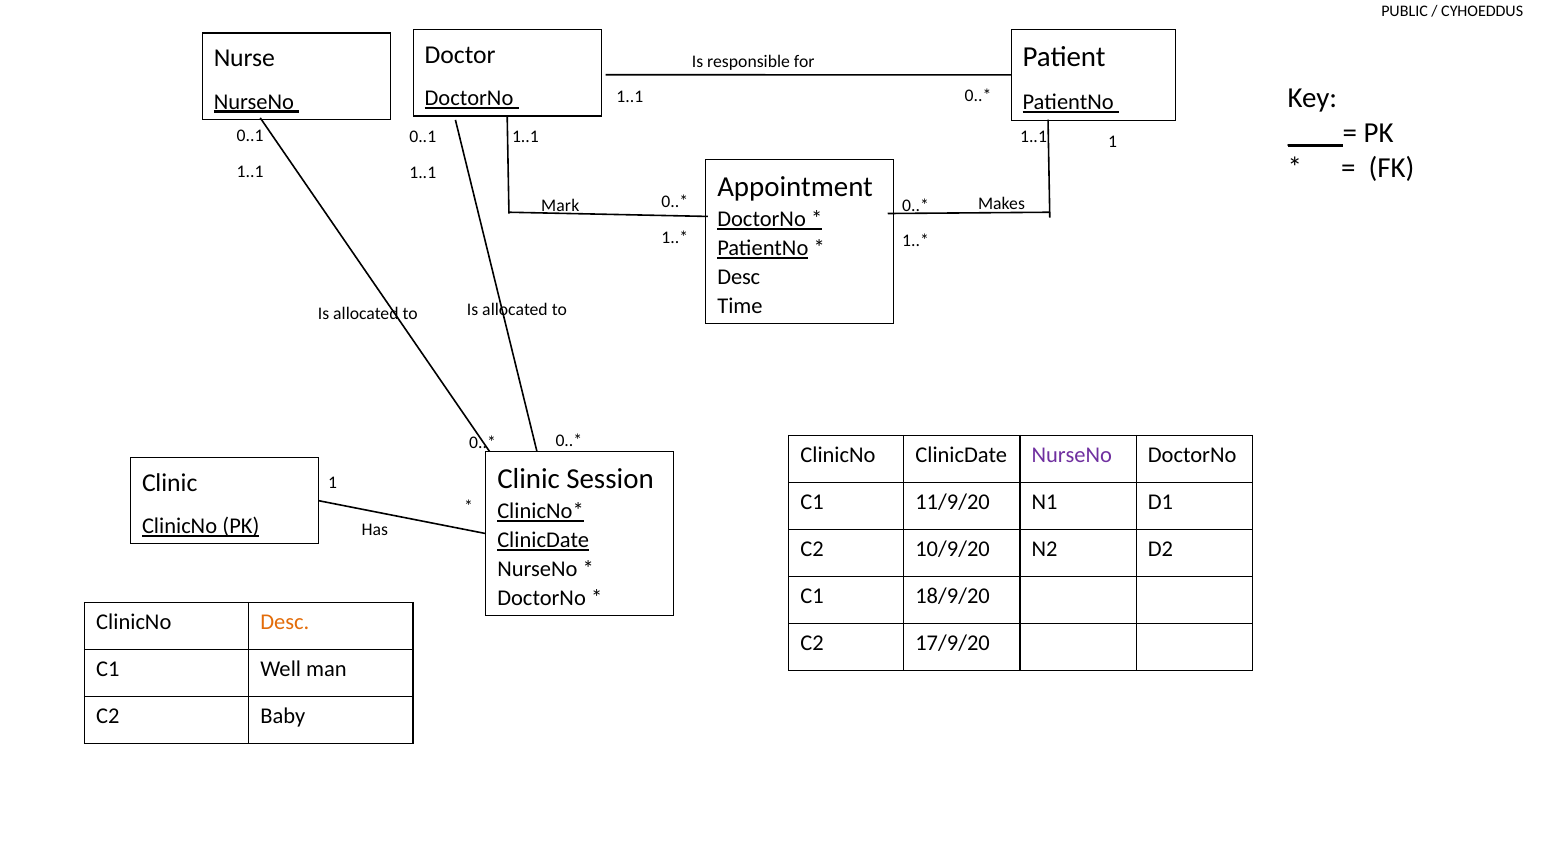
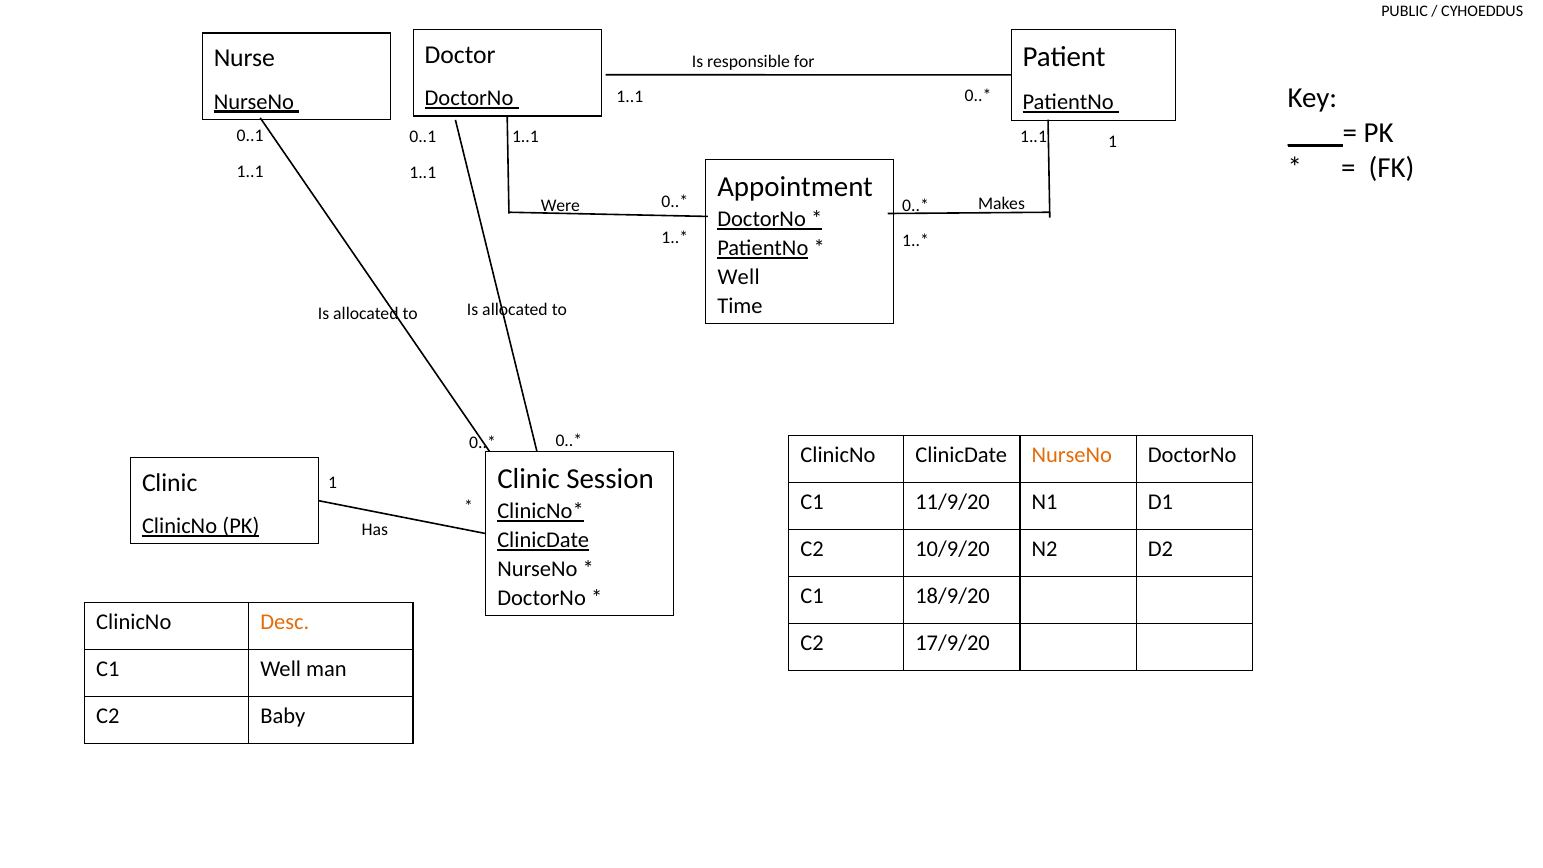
Mark: Mark -> Were (560, 206)
Desc: Desc -> Well (739, 277)
NurseNo colour: purple -> orange (1072, 455)
